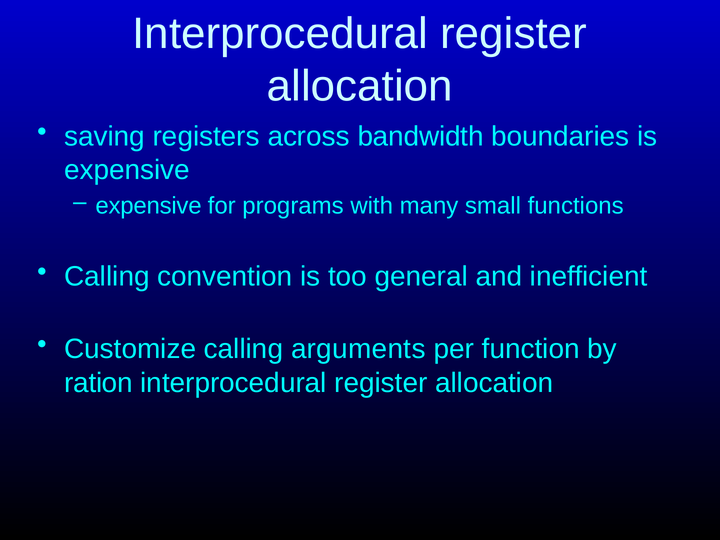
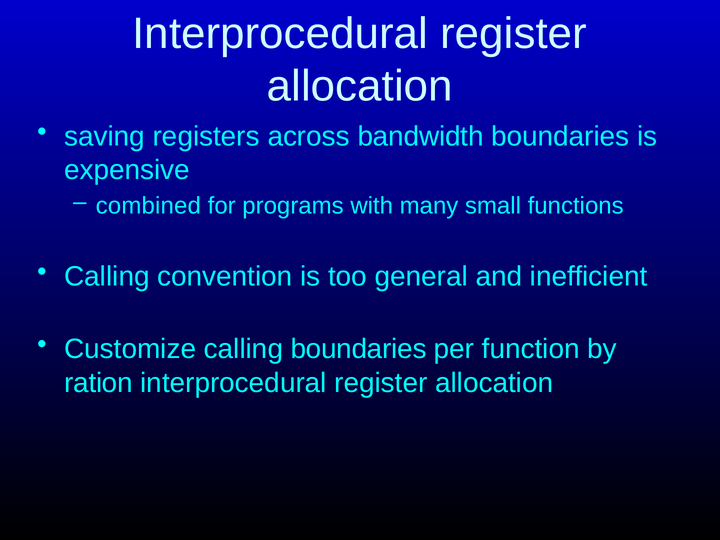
expensive: expensive -> combined (148, 206)
calling arguments: arguments -> boundaries (359, 349)
